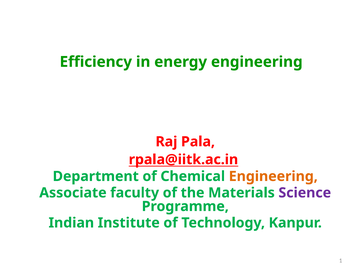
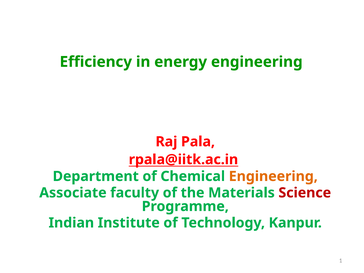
Science colour: purple -> red (305, 193)
